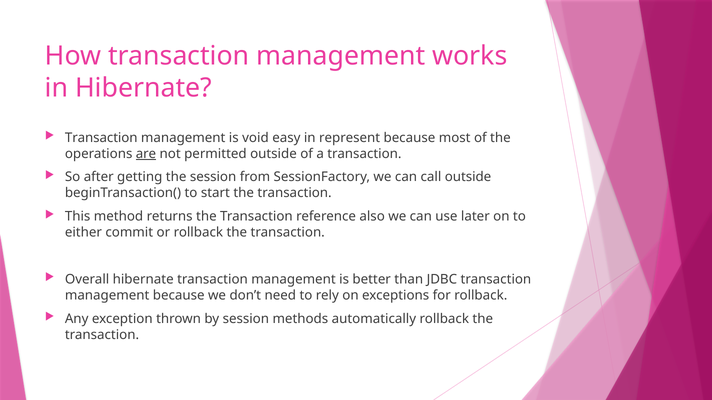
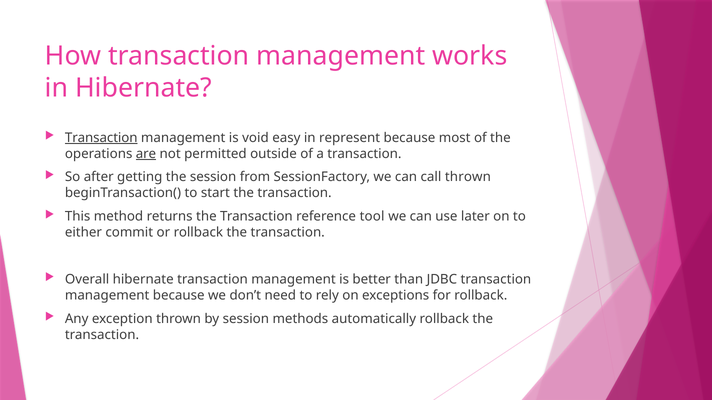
Transaction underline: none -> present (101, 138)
call outside: outside -> thrown (468, 177)
also: also -> tool (372, 217)
